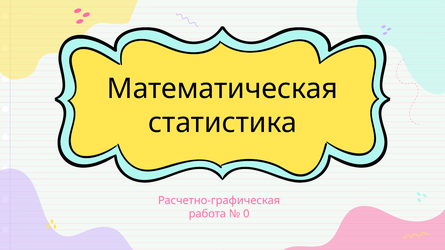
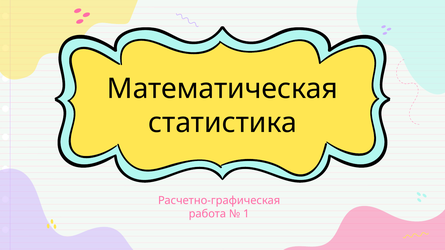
0: 0 -> 1 (246, 214)
